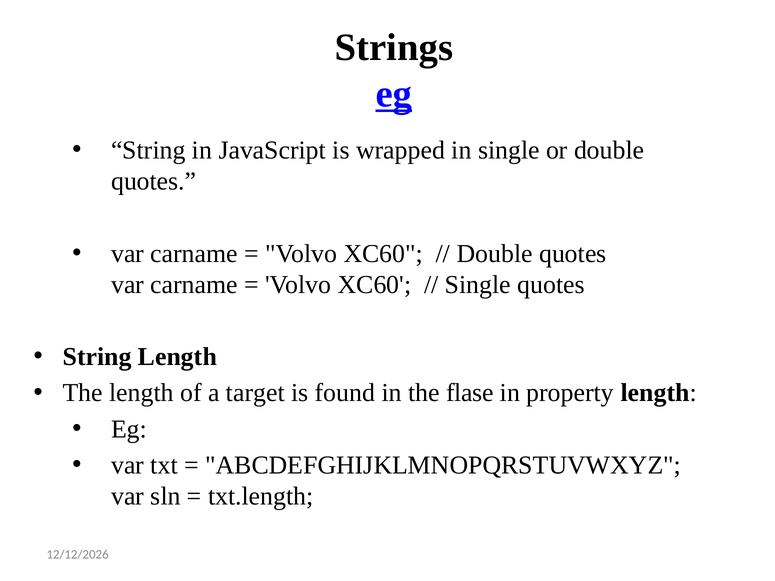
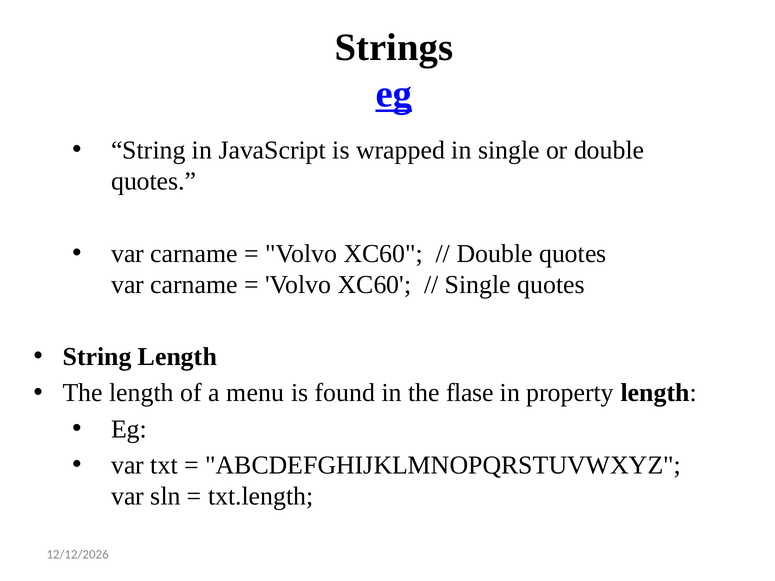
target: target -> menu (255, 393)
